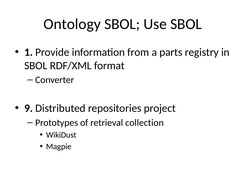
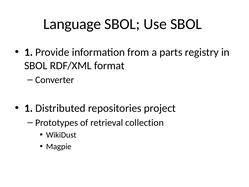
Ontology: Ontology -> Language (72, 24)
9: 9 -> 1 (29, 108)
